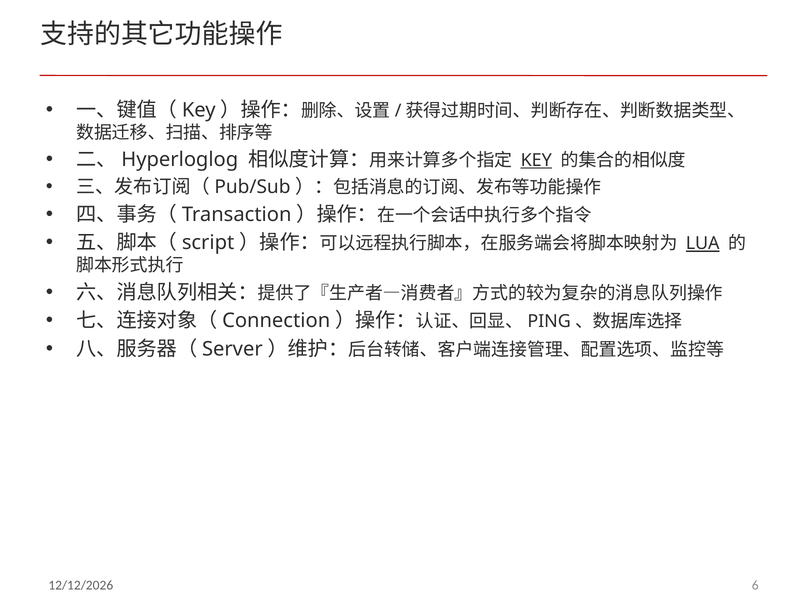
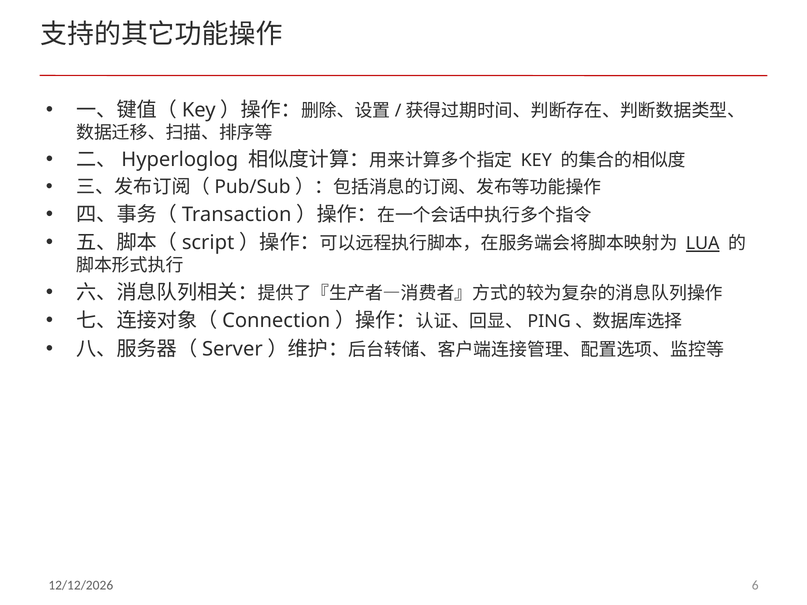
KEY underline: present -> none (536, 161)
